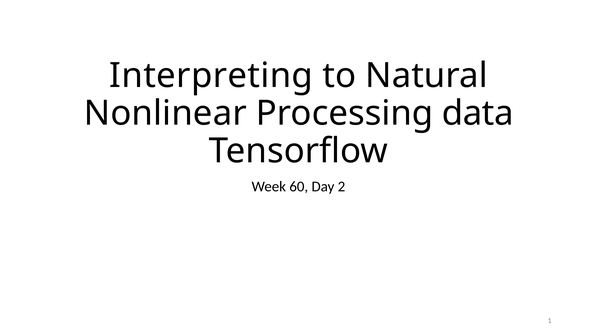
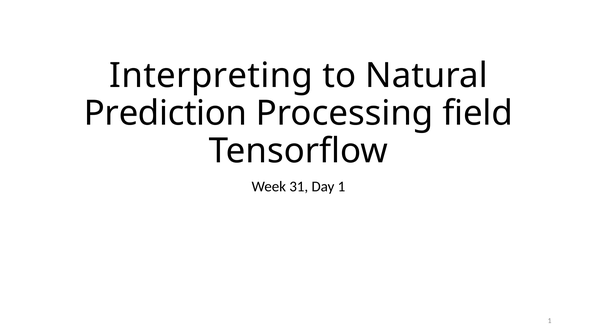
Nonlinear: Nonlinear -> Prediction (166, 113)
data: data -> field (478, 113)
60: 60 -> 31 (299, 187)
Day 2: 2 -> 1 (341, 187)
